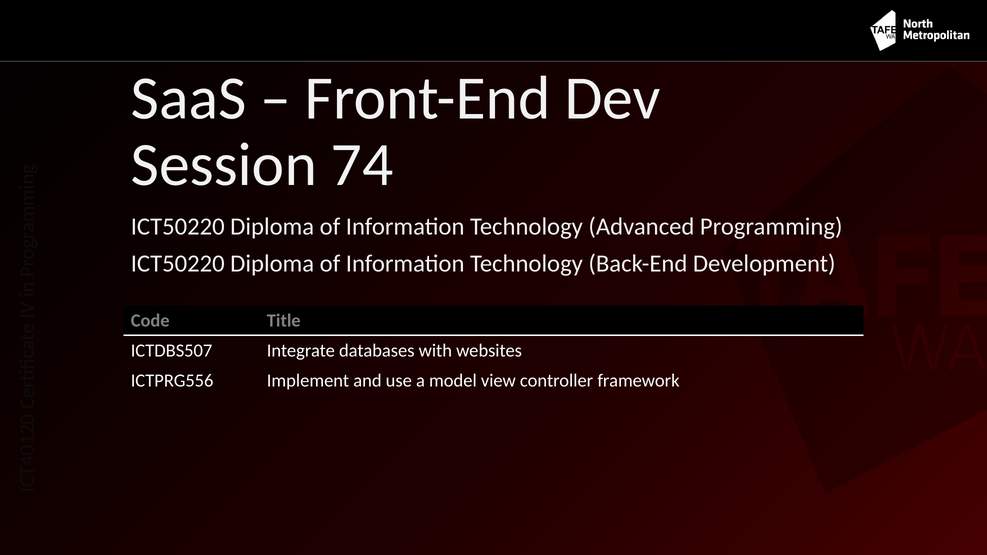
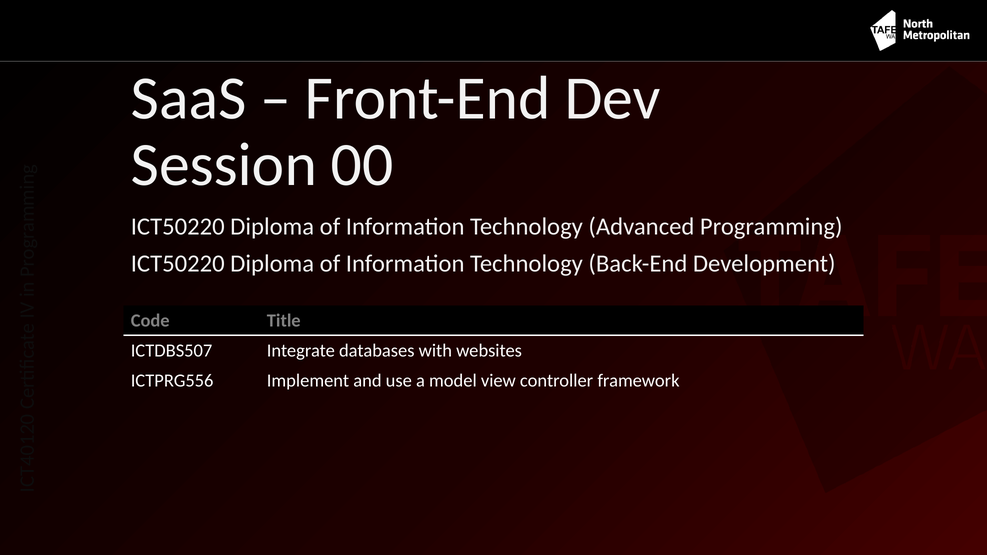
74: 74 -> 00 (362, 165)
